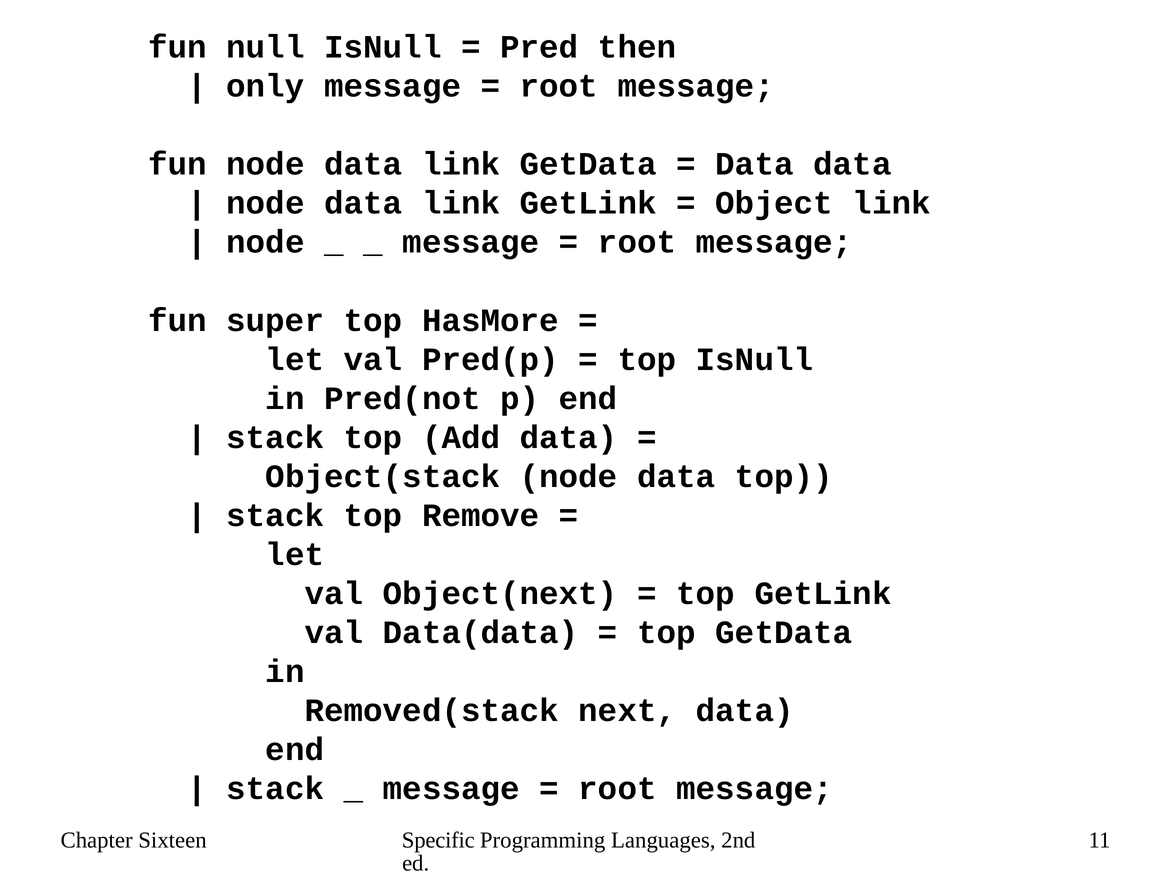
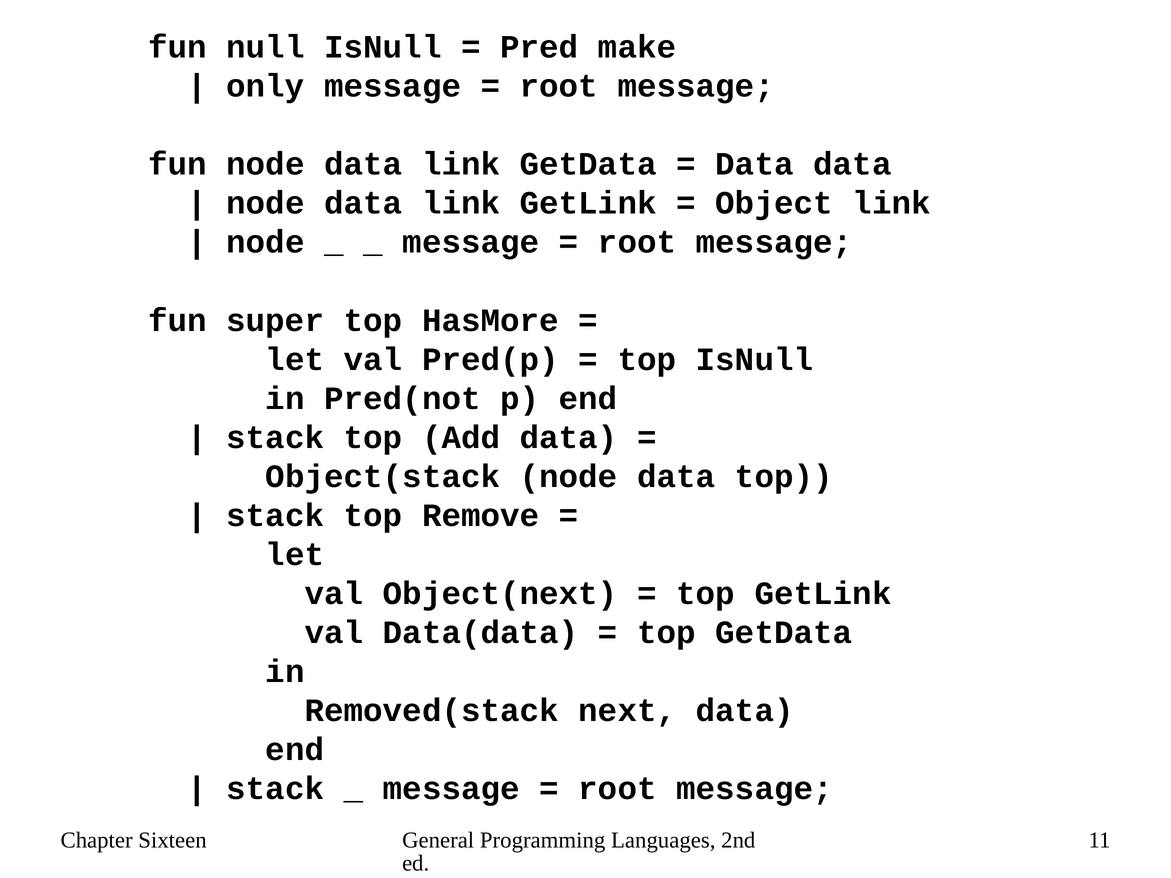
then: then -> make (637, 47)
Specific: Specific -> General (438, 841)
